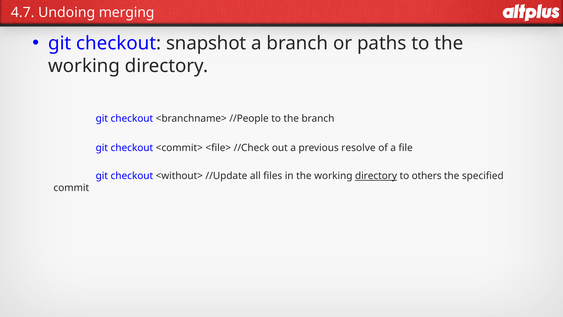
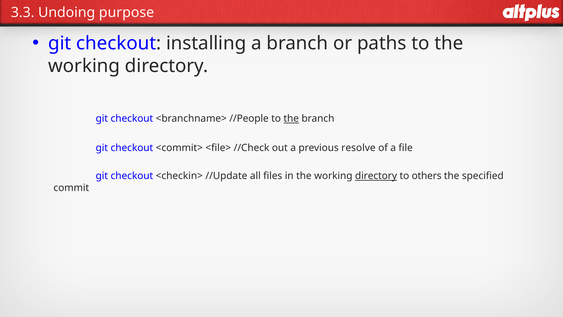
4.7: 4.7 -> 3.3 (23, 12)
merging: merging -> purpose (127, 12)
snapshot: snapshot -> installing (206, 43)
the underline: none -> present (291, 119)
<without>: <without> -> <checkin> (179, 176)
